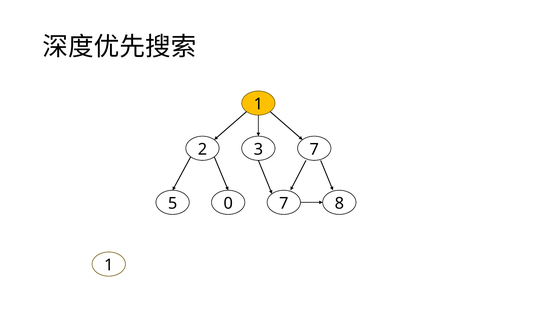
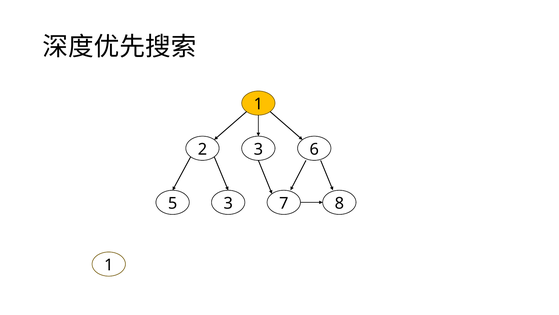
3 7: 7 -> 6 (314, 149)
5 0: 0 -> 3 (228, 203)
